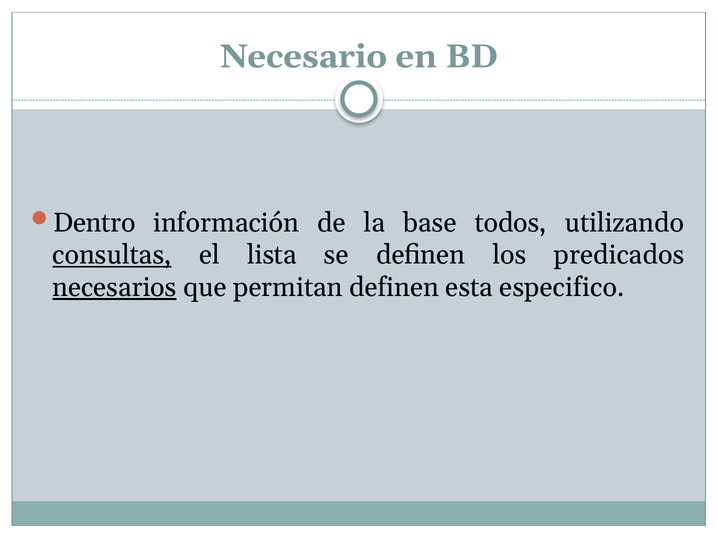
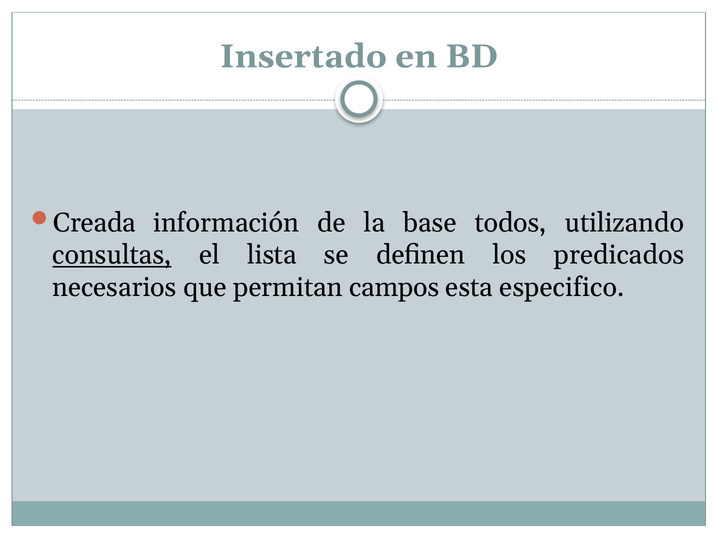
Necesario: Necesario -> Insertado (303, 57)
Dentro: Dentro -> Creada (94, 223)
necesarios underline: present -> none (114, 288)
permitan definen: definen -> campos (394, 288)
